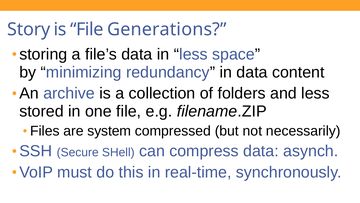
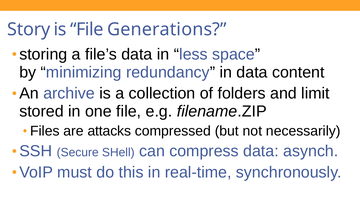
and less: less -> limit (315, 93)
system: system -> attacks (109, 131)
